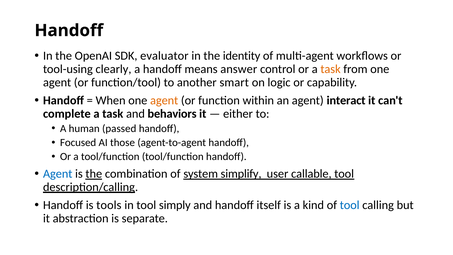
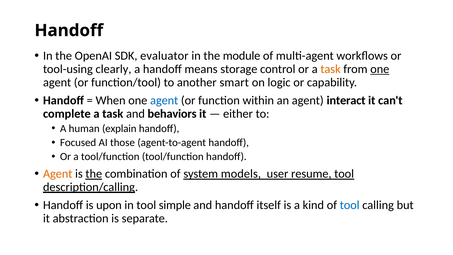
identity: identity -> module (242, 56)
answer: answer -> storage (239, 69)
one underline: none -> present (380, 69)
agent colour: orange -> blue (164, 100)
passed: passed -> explain (119, 128)
Agent colour: blue -> orange (58, 174)
simplify: simplify -> models (241, 174)
callable: callable -> resume (311, 174)
tools: tools -> upon (109, 205)
simply: simply -> simple (175, 205)
